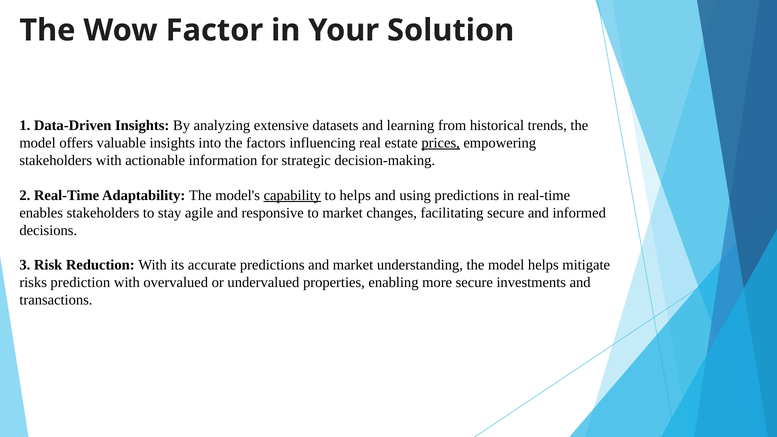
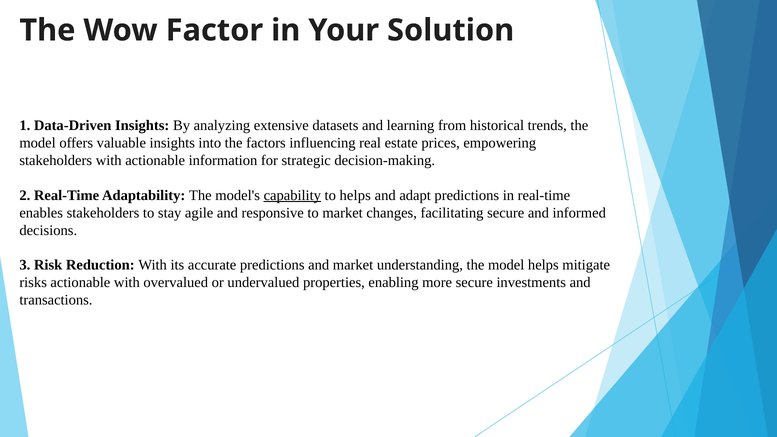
prices underline: present -> none (441, 143)
using: using -> adapt (415, 195)
risks prediction: prediction -> actionable (80, 283)
